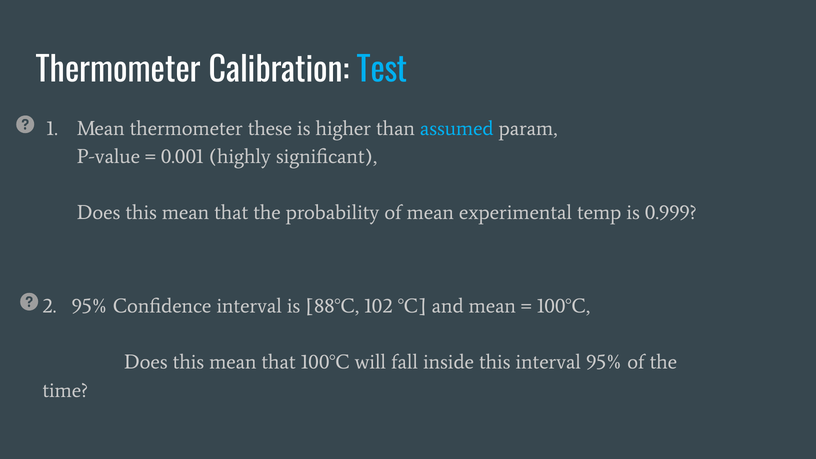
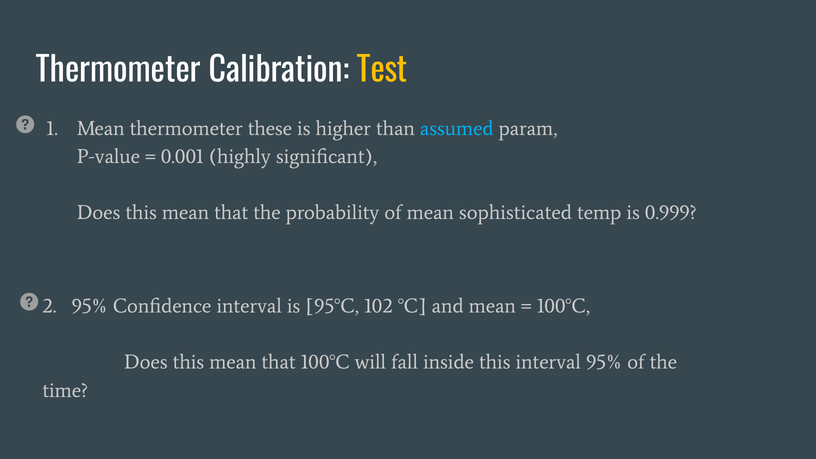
Test colour: light blue -> yellow (382, 71)
experimental: experimental -> sophisticated (515, 213)
88°C: 88°C -> 95°C (332, 306)
